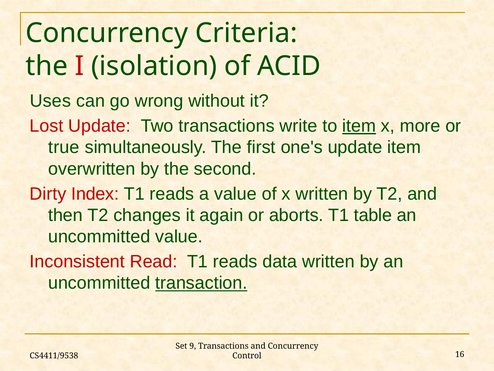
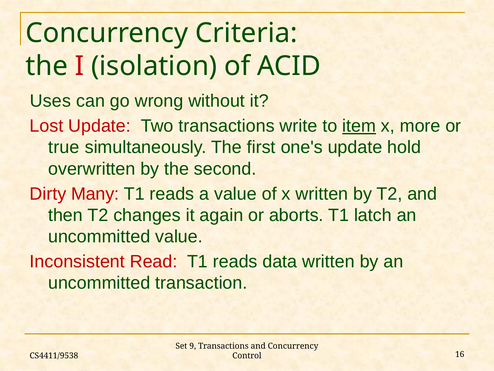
update item: item -> hold (404, 147)
Index: Index -> Many (95, 194)
table: table -> latch (373, 215)
transaction underline: present -> none (201, 283)
